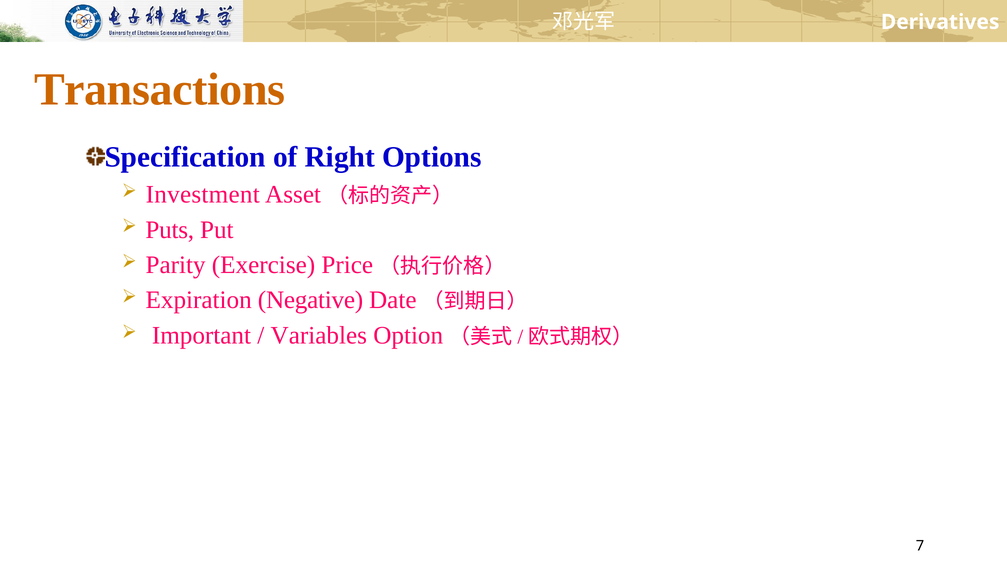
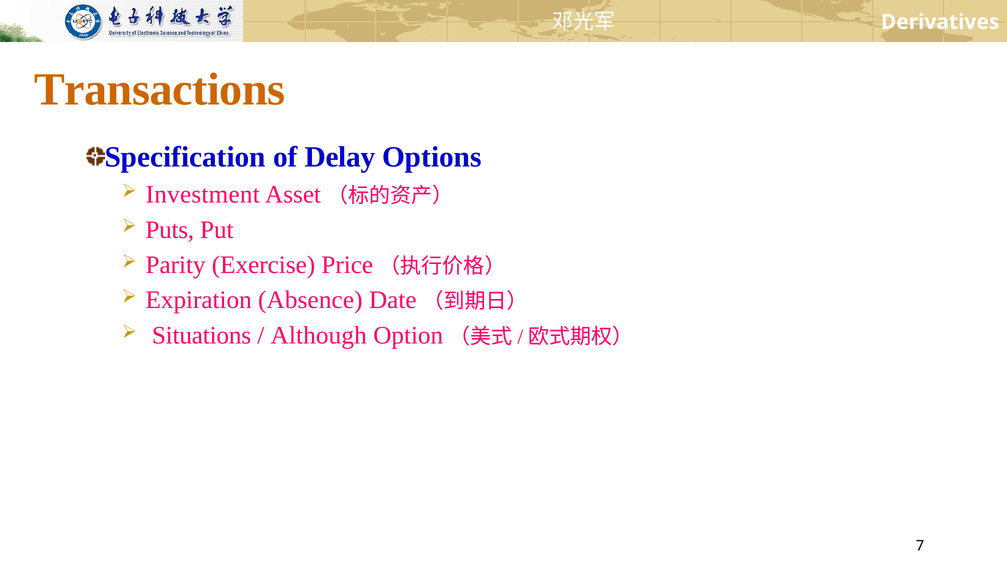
Right: Right -> Delay (340, 157)
Negative: Negative -> Absence (310, 300)
Important: Important -> Situations (202, 336)
Variables: Variables -> Although (319, 336)
